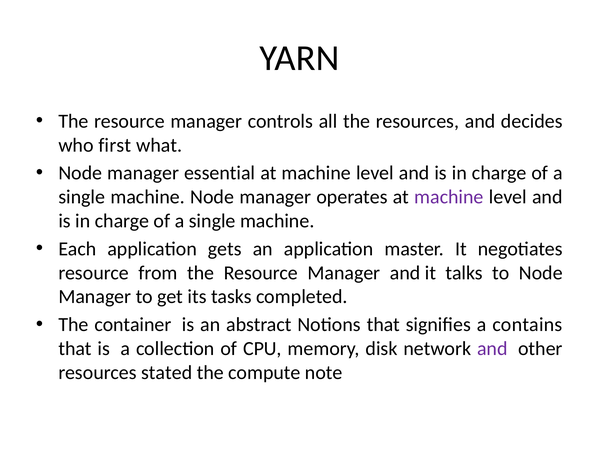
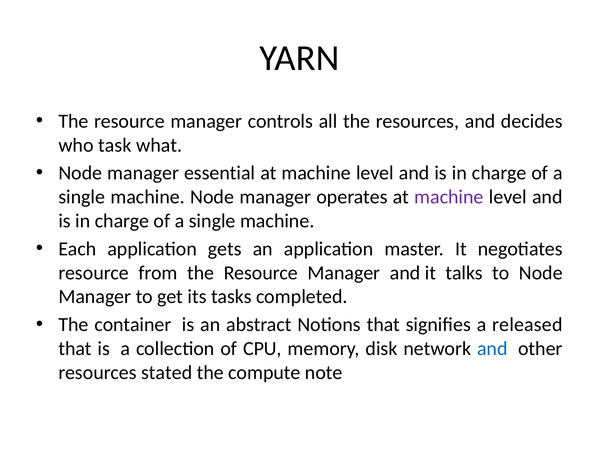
first: first -> task (115, 145)
contains: contains -> released (527, 325)
and colour: purple -> blue (492, 349)
